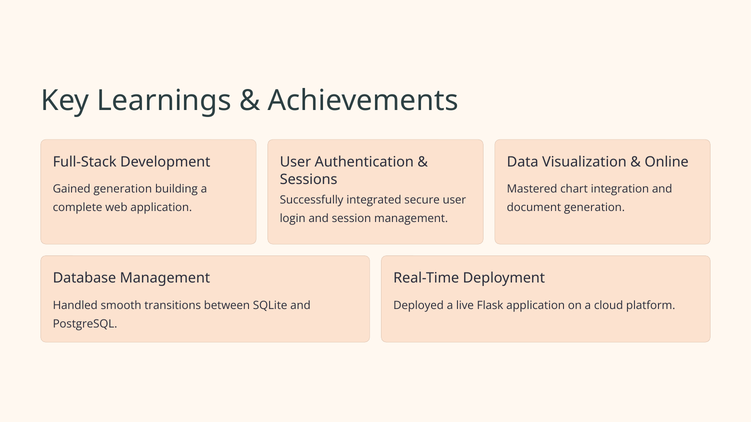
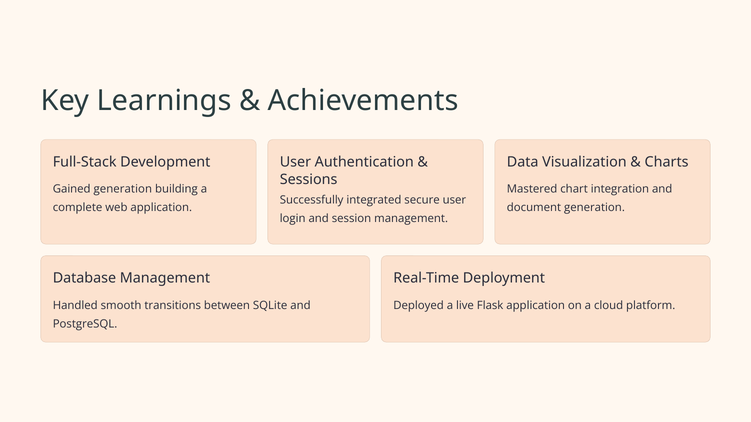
Online: Online -> Charts (667, 162)
